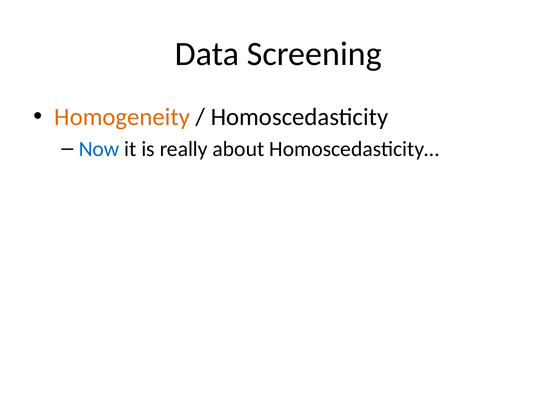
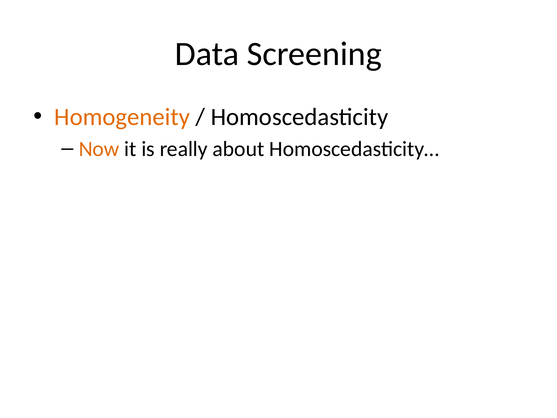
Now colour: blue -> orange (99, 149)
